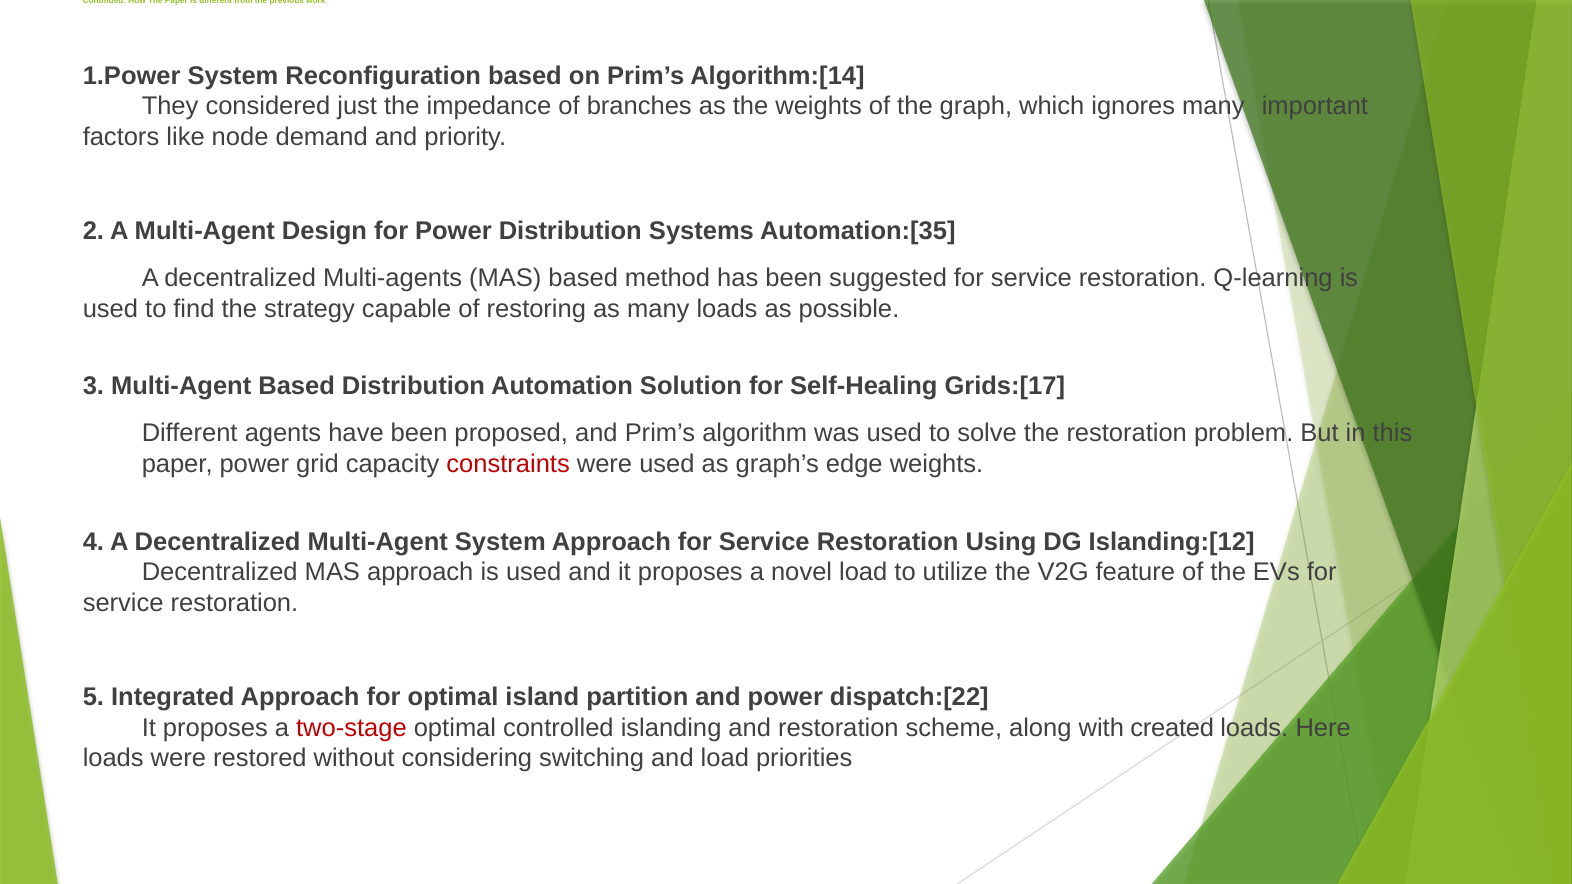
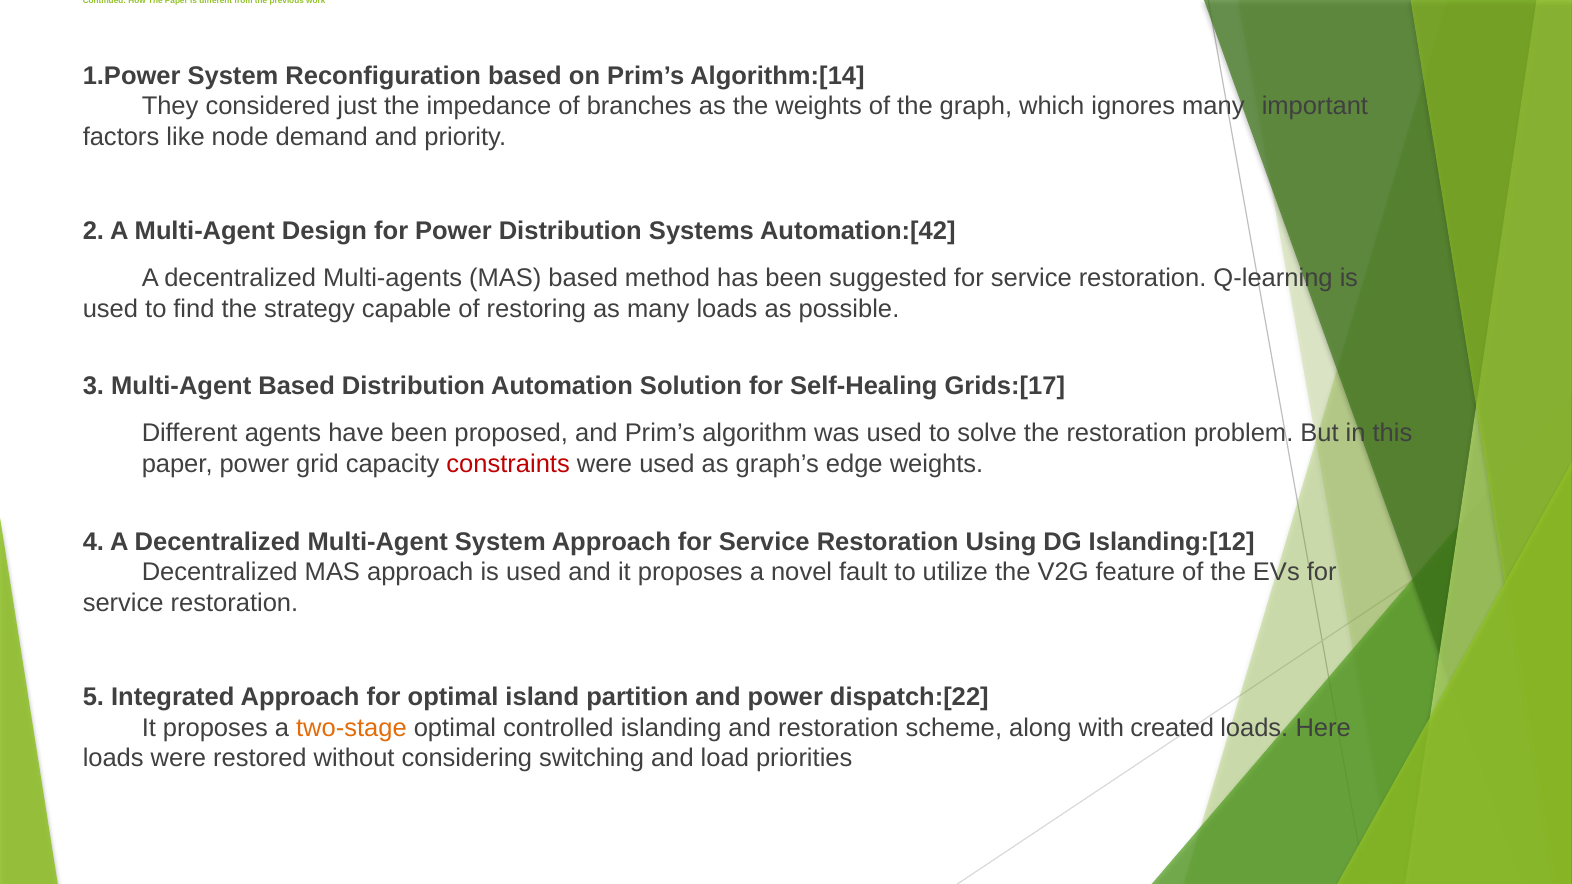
Automation:[35: Automation:[35 -> Automation:[42 (858, 231)
novel load: load -> fault (863, 572)
two-stage colour: red -> orange (351, 728)
